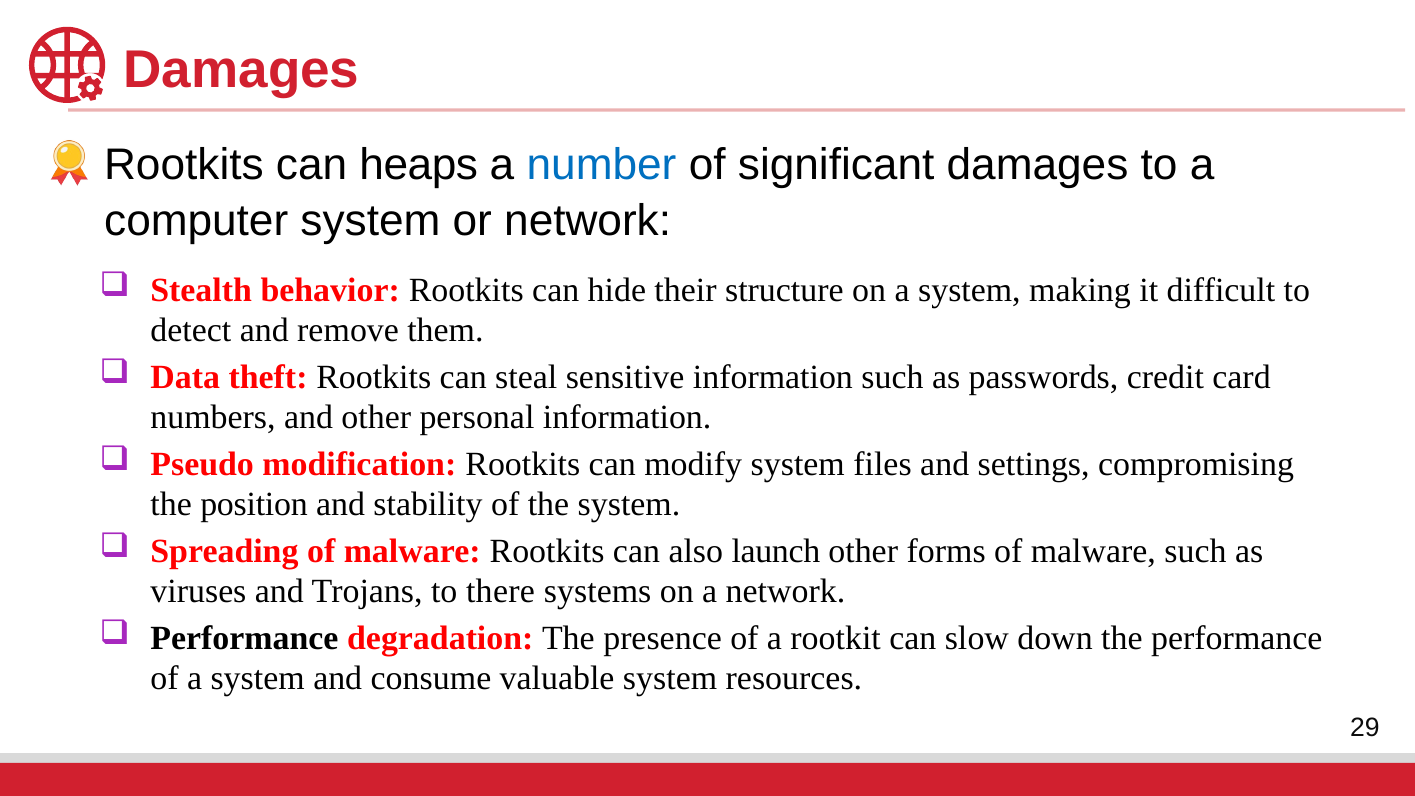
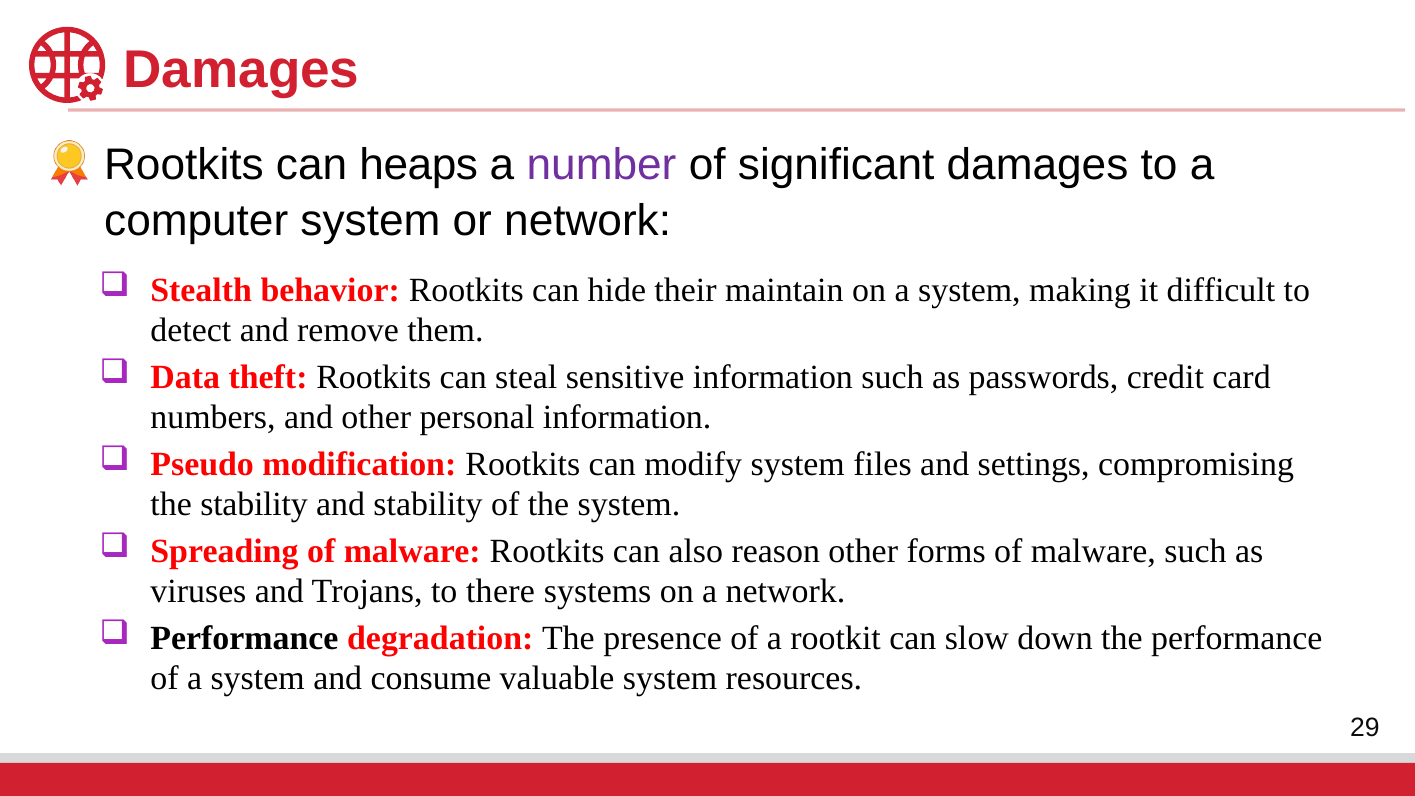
number colour: blue -> purple (602, 165)
structure: structure -> maintain (784, 291)
the position: position -> stability (254, 504)
launch: launch -> reason (776, 552)
